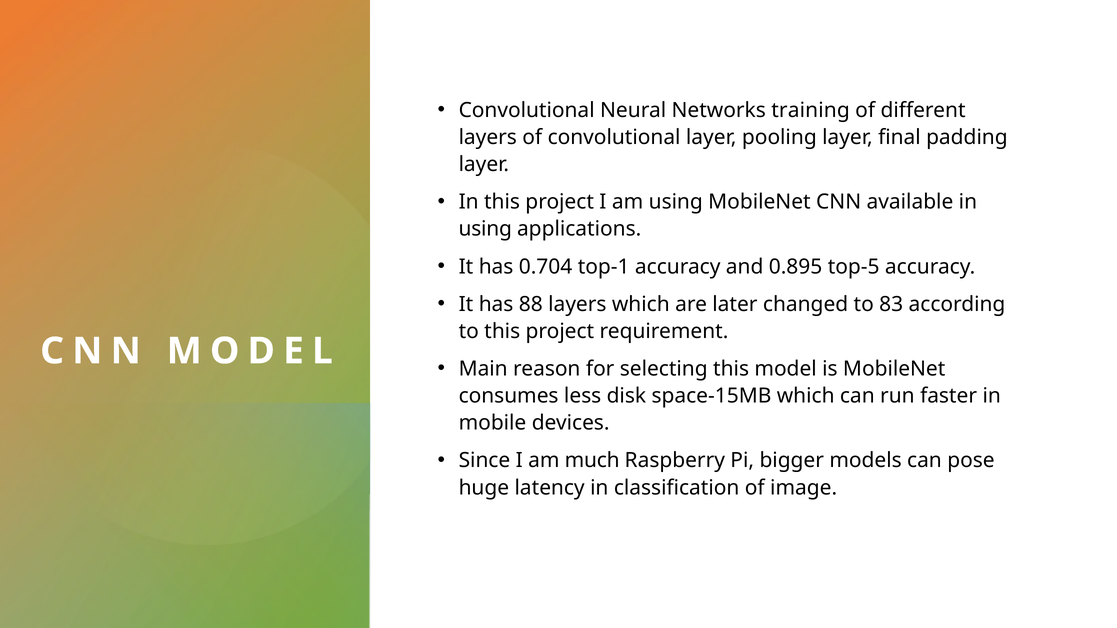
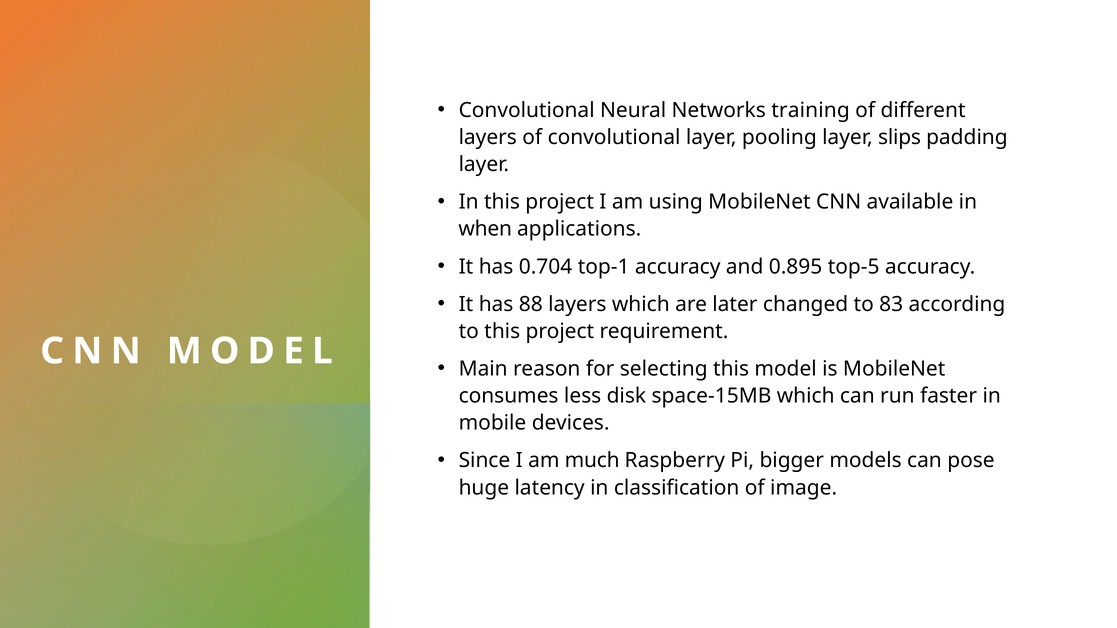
final: final -> slips (900, 137)
using: using -> when (485, 229)
